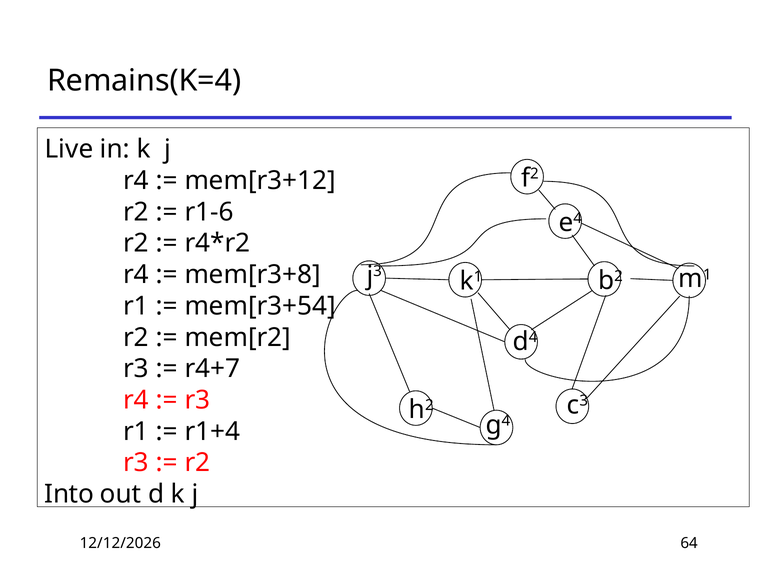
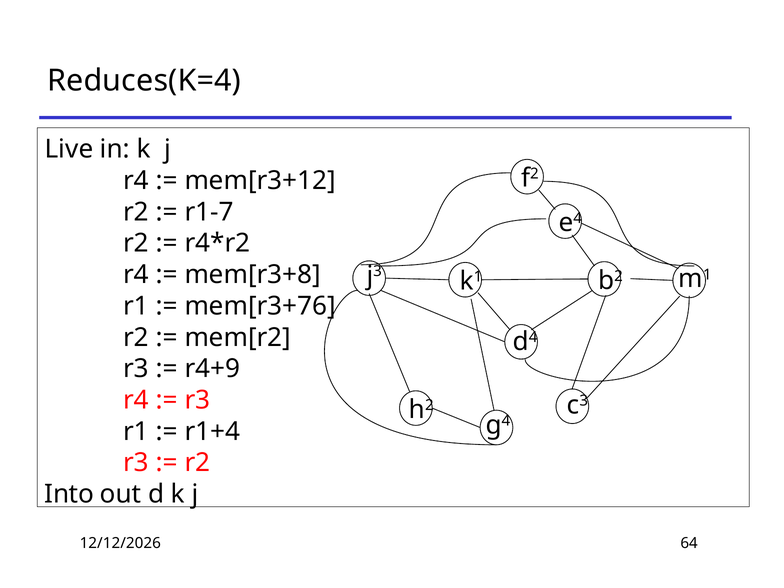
Remains(K=4: Remains(K=4 -> Reduces(K=4 (144, 80)
r1-6: r1-6 -> r1-7 (209, 212)
mem[r3+54: mem[r3+54 -> mem[r3+76 (260, 306)
r4+7: r4+7 -> r4+9 (212, 369)
